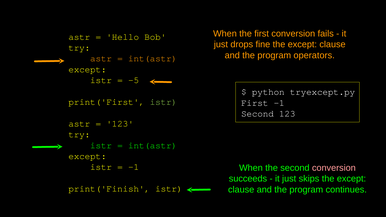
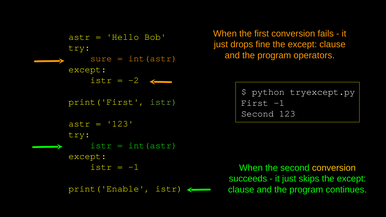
astr: astr -> sure (101, 59)
-5: -5 -> -2 (134, 80)
conversion colour: pink -> yellow (334, 168)
print('Finish: print('Finish -> print('Enable (109, 189)
